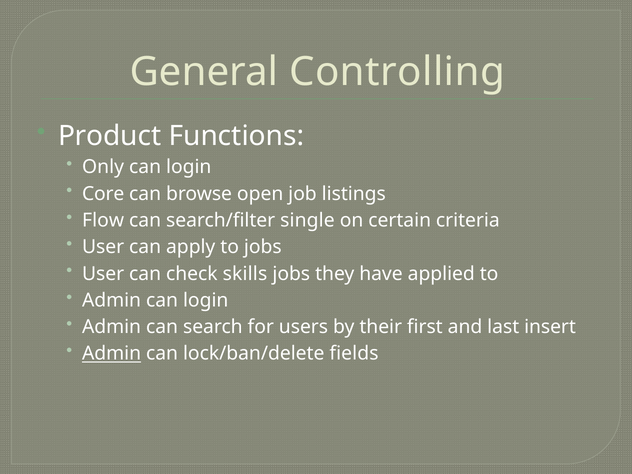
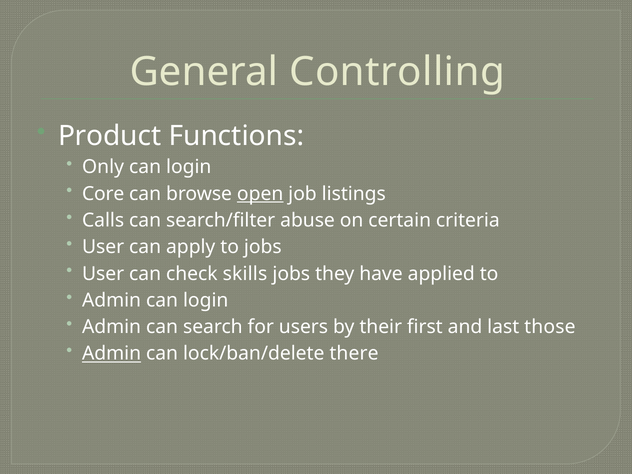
open underline: none -> present (260, 194)
Flow: Flow -> Calls (103, 220)
single: single -> abuse (308, 220)
insert: insert -> those (550, 327)
fields: fields -> there (354, 354)
